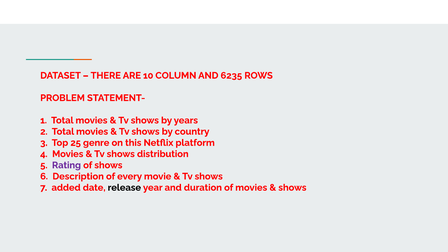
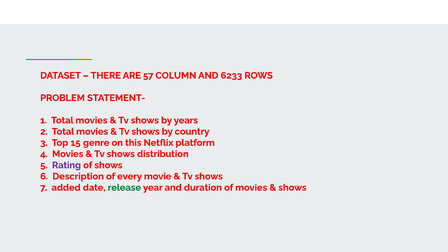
10: 10 -> 57 (148, 76)
6235: 6235 -> 6233 (231, 76)
25: 25 -> 15 (76, 143)
release colour: black -> green (124, 188)
